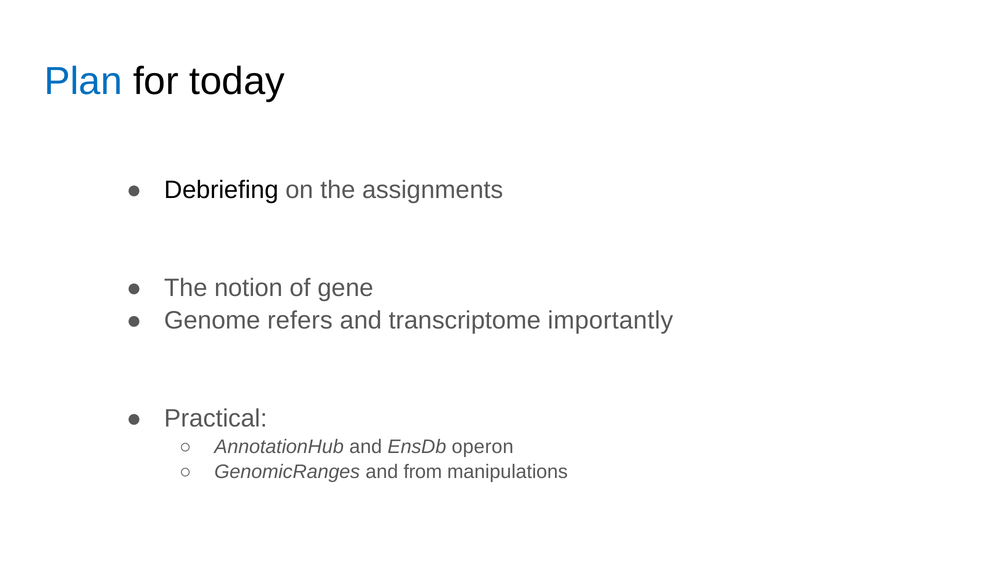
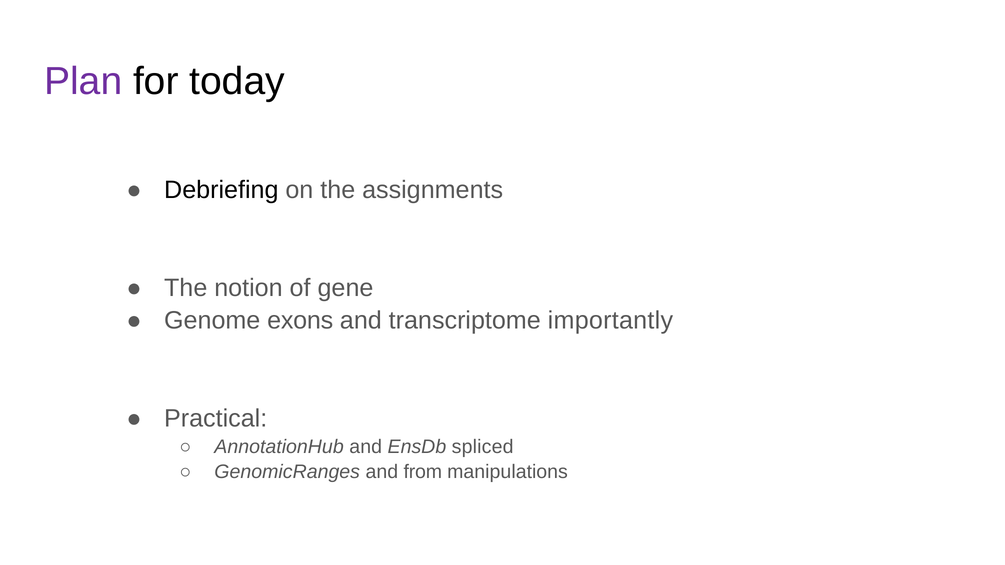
Plan colour: blue -> purple (83, 81)
refers: refers -> exons (300, 321)
operon: operon -> spliced (483, 447)
